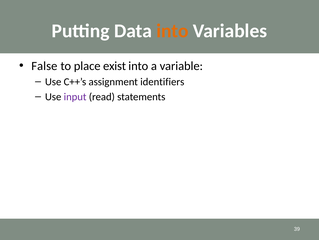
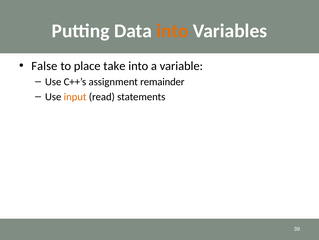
exist: exist -> take (114, 66)
identifiers: identifiers -> remainder (162, 82)
input colour: purple -> orange (75, 96)
